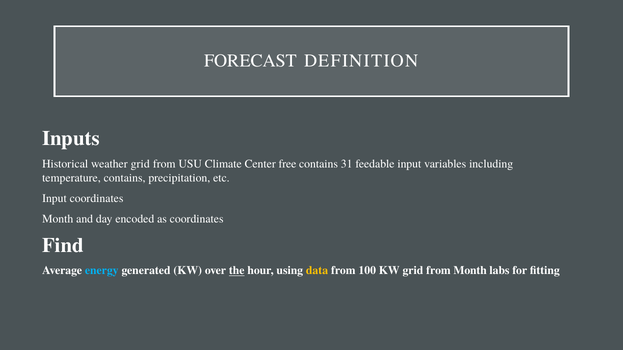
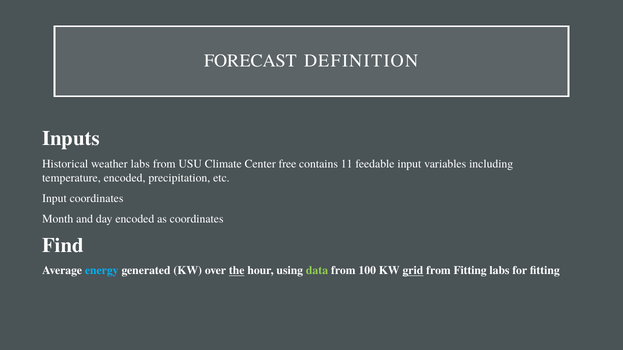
weather grid: grid -> labs (140, 164)
31: 31 -> 11 (347, 164)
temperature contains: contains -> encoded (125, 178)
data colour: yellow -> light green (317, 271)
grid underline: none -> present (413, 271)
from Month: Month -> Fitting (470, 271)
